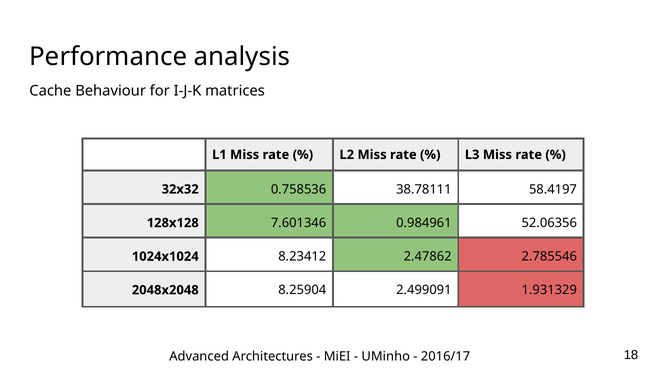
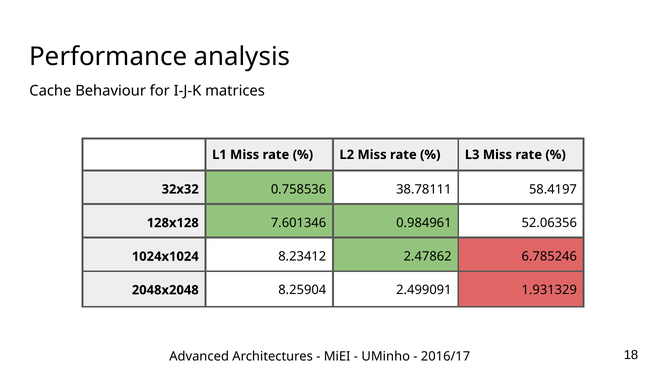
2.785546: 2.785546 -> 6.785246 (549, 256)
